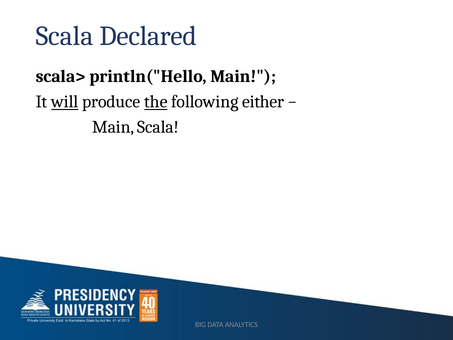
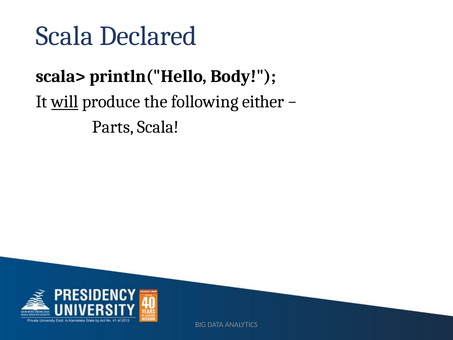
println("Hello Main: Main -> Body (243, 76)
the underline: present -> none (156, 102)
Main: Main -> Parts (113, 127)
